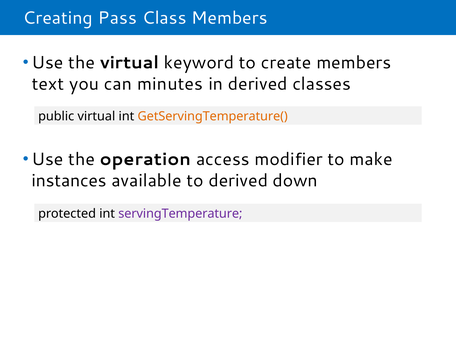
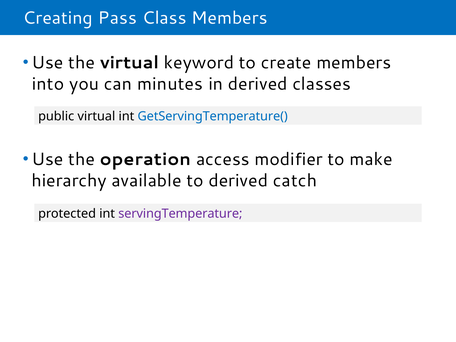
text: text -> into (48, 84)
GetServingTemperature( colour: orange -> blue (213, 116)
instances: instances -> hierarchy (69, 181)
down: down -> catch (295, 181)
